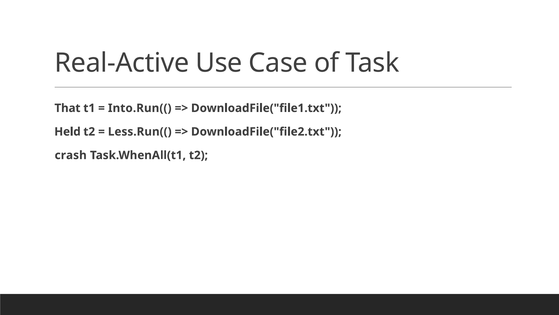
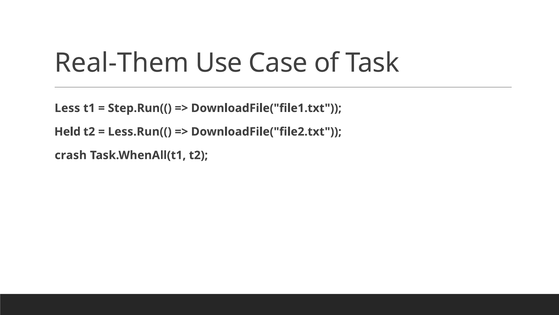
Real-Active: Real-Active -> Real-Them (122, 63)
That: That -> Less (67, 108)
Into.Run((: Into.Run(( -> Step.Run(( (140, 108)
